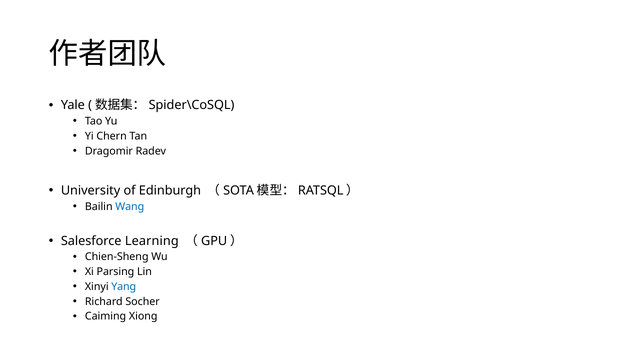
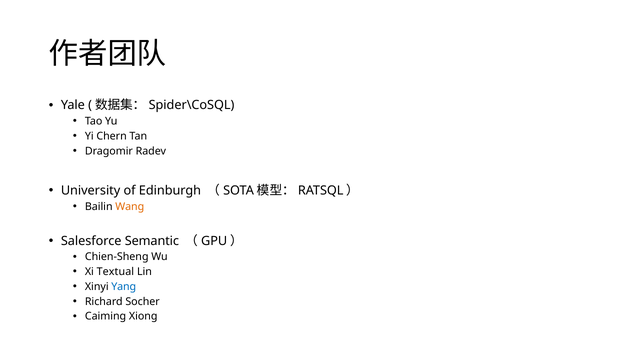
Wang colour: blue -> orange (130, 206)
Learning: Learning -> Semantic (152, 241)
Parsing: Parsing -> Textual (115, 271)
